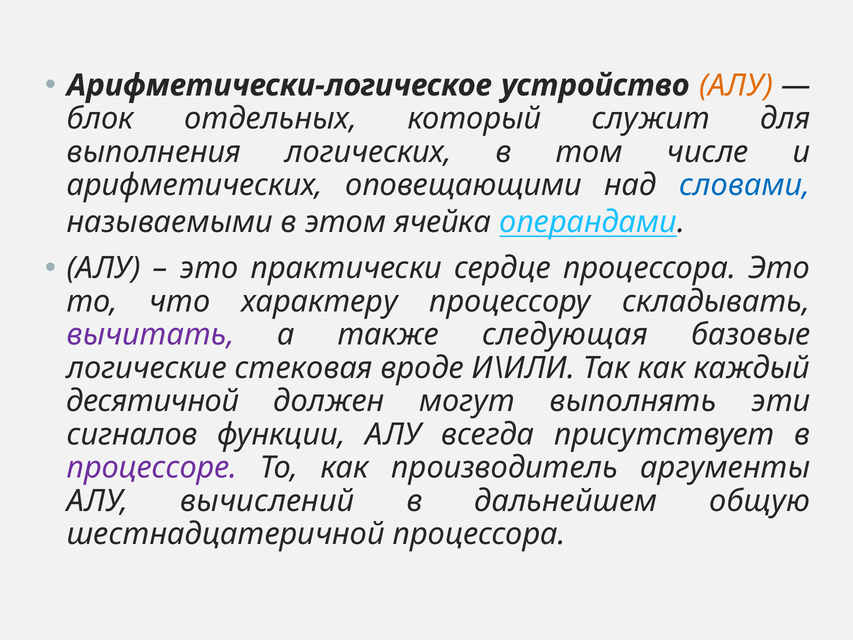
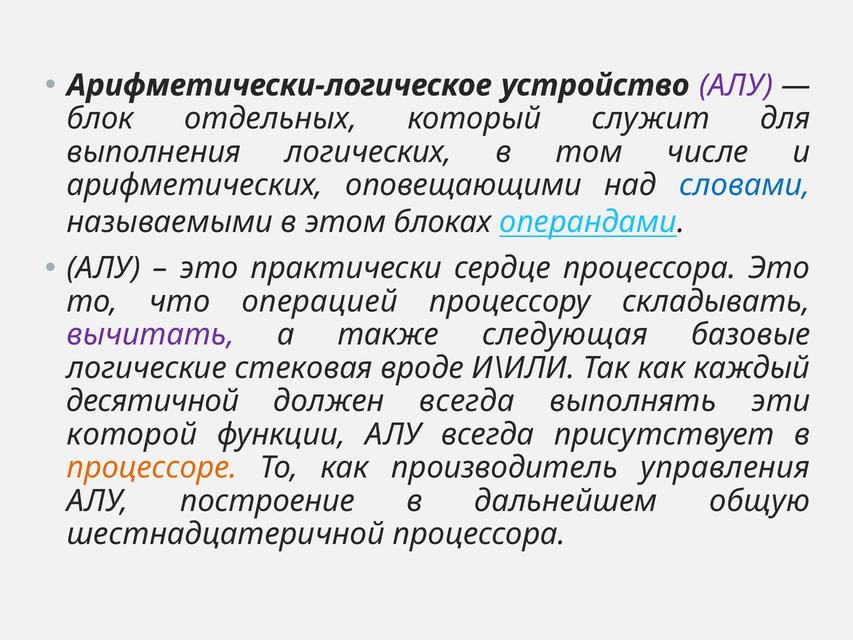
АЛУ colour: orange -> purple (736, 85)
ячейка: ячейка -> блоках (443, 222)
характеру: характеру -> операцией (320, 301)
должен могут: могут -> всегда (467, 401)
сигналов: сигналов -> которой (132, 434)
процессоре colour: purple -> orange (152, 468)
аргументы: аргументы -> управления (725, 468)
вычислений: вычислений -> построение (268, 501)
